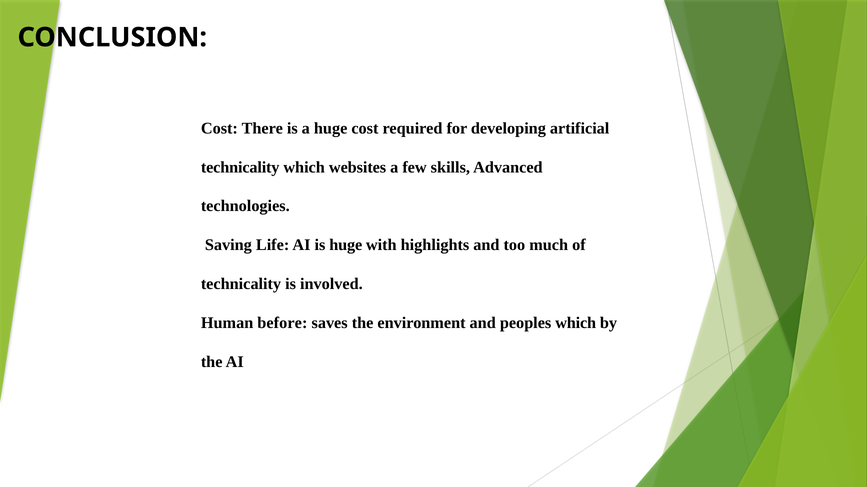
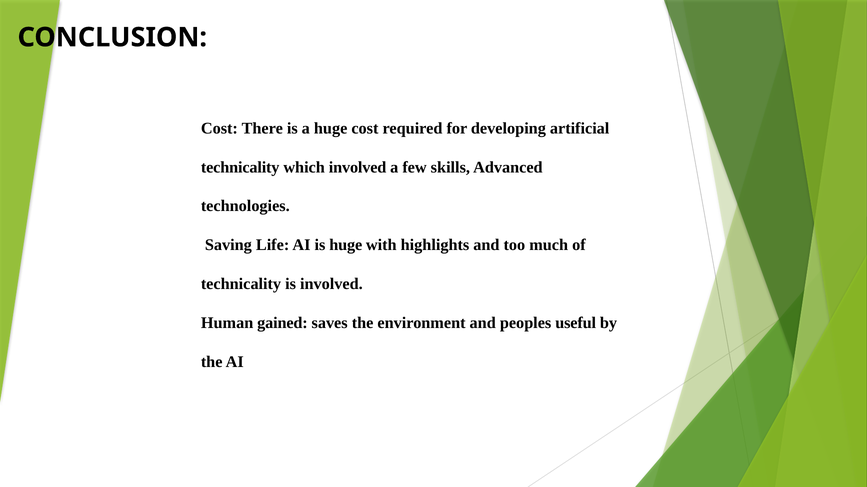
which websites: websites -> involved (358, 167)
before: before -> gained (282, 323)
peoples which: which -> useful (576, 323)
